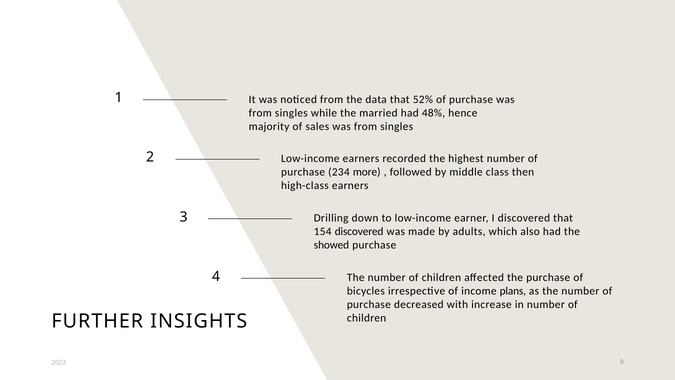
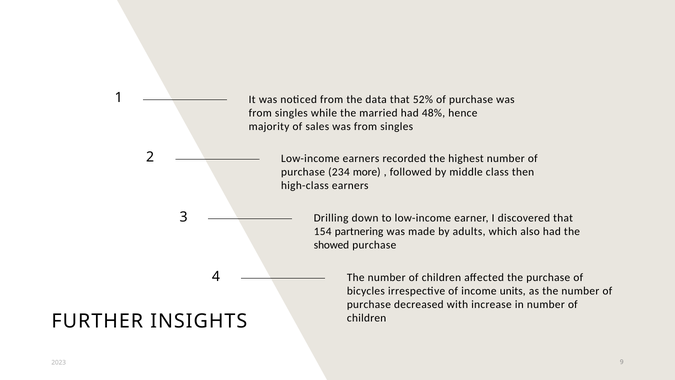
154 discovered: discovered -> partnering (359, 231)
plans: plans -> units (513, 291)
